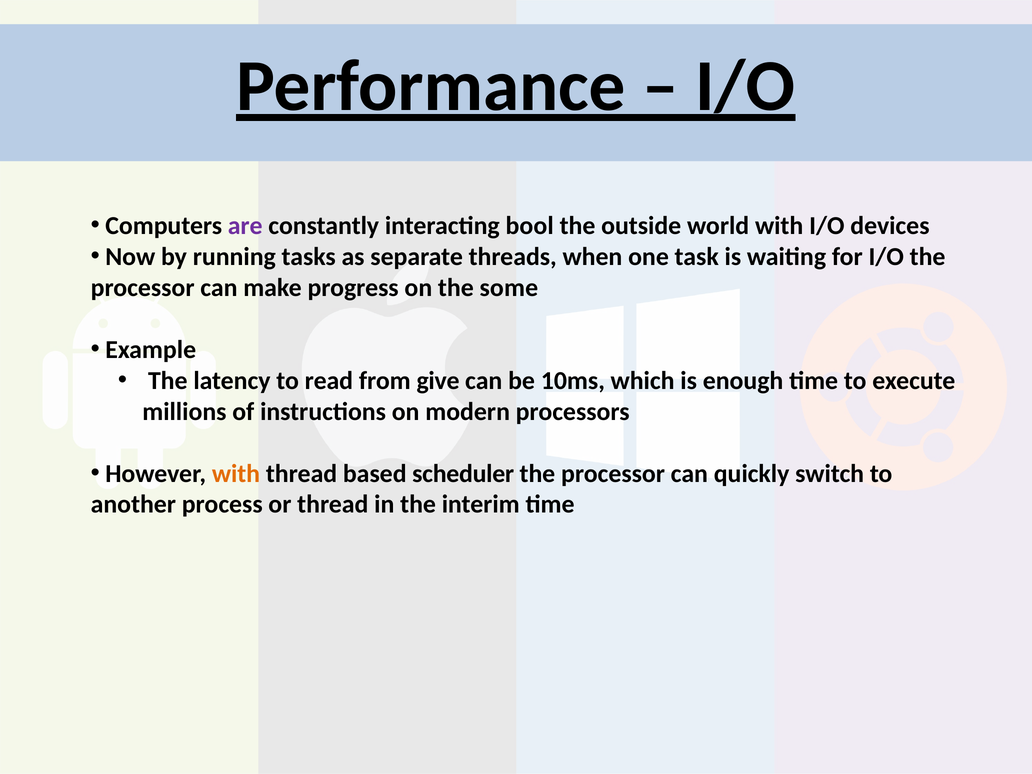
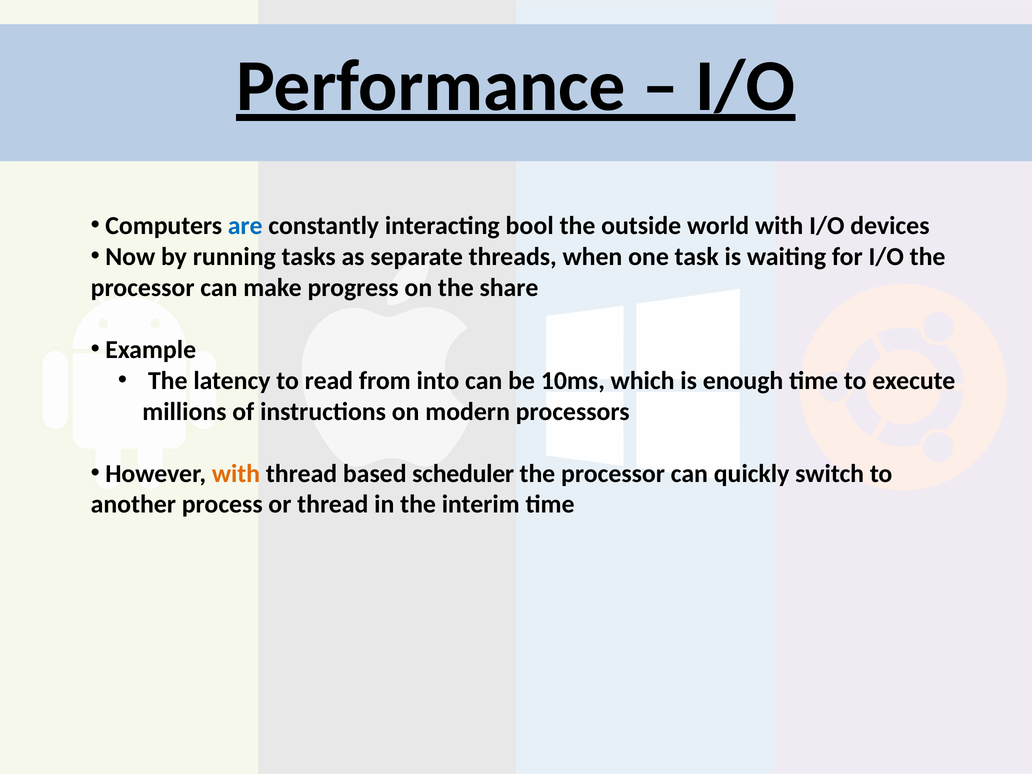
are colour: purple -> blue (245, 226)
some: some -> share (509, 288)
give: give -> into (438, 381)
